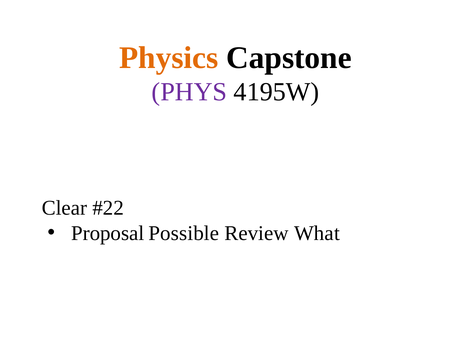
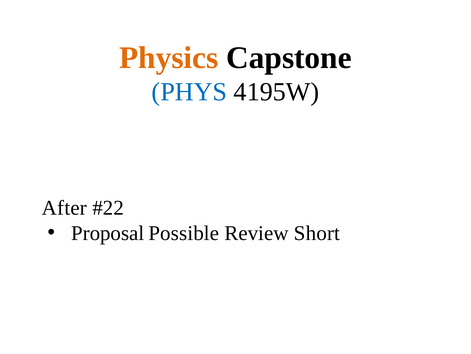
PHYS colour: purple -> blue (189, 92)
Clear: Clear -> After (64, 208)
What: What -> Short (317, 233)
